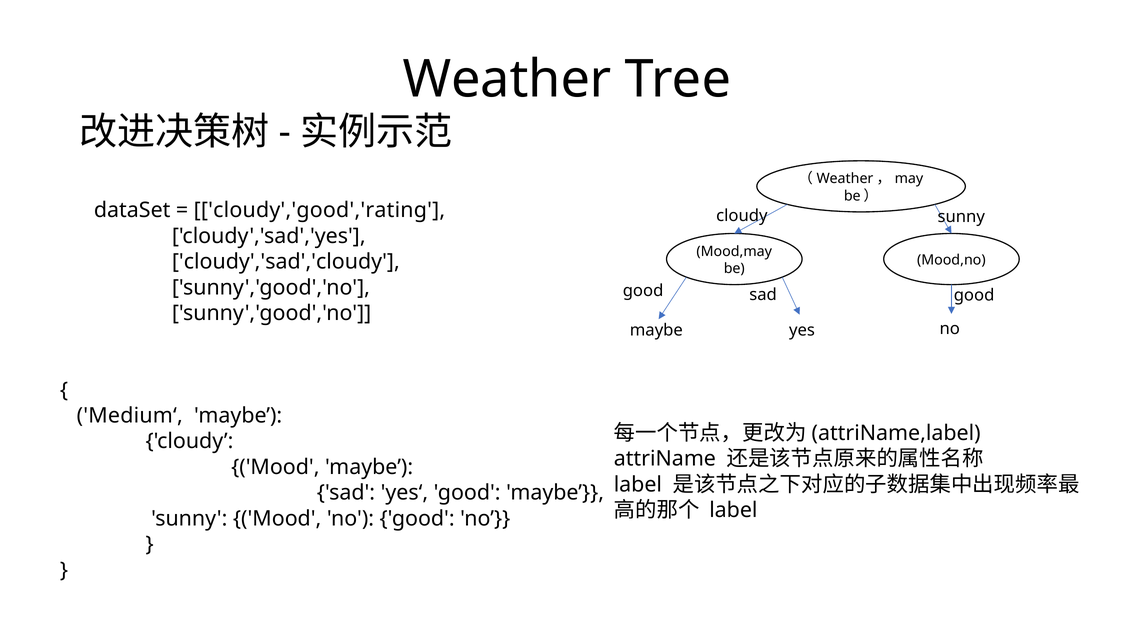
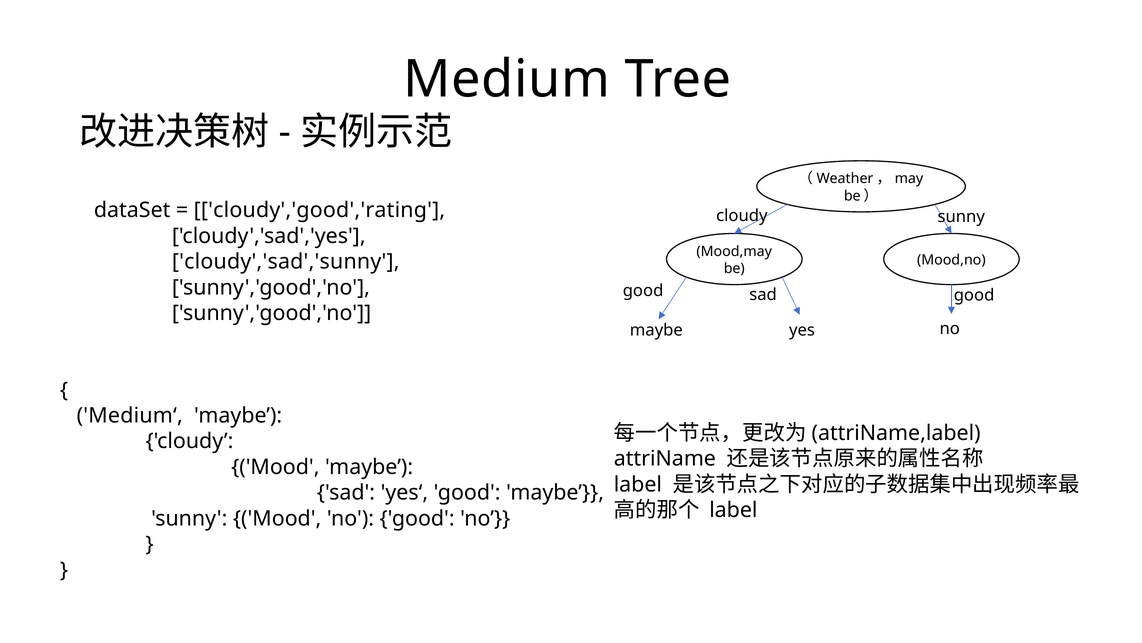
Weather: Weather -> Medium (507, 79)
cloudy','sad','cloudy: cloudy','sad','cloudy -> cloudy','sad','sunny (286, 262)
